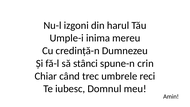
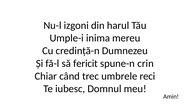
stânci: stânci -> fericit (85, 63)
